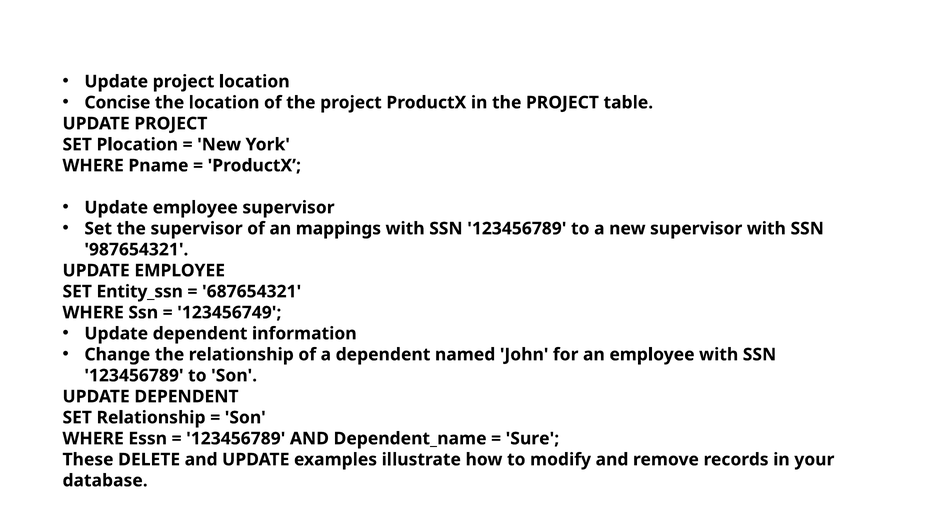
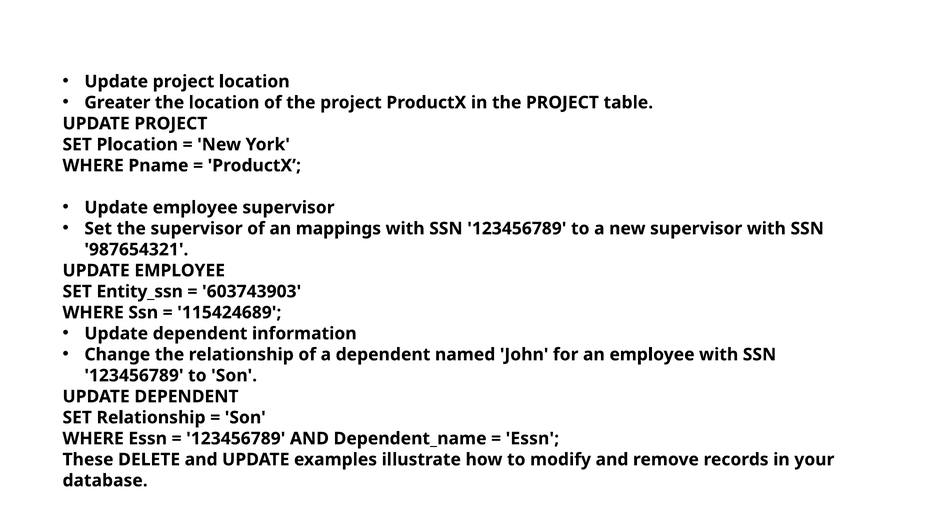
Concise: Concise -> Greater (117, 103)
687654321: 687654321 -> 603743903 (252, 291)
123456749: 123456749 -> 115424689 (229, 312)
Sure: Sure -> Essn (532, 438)
